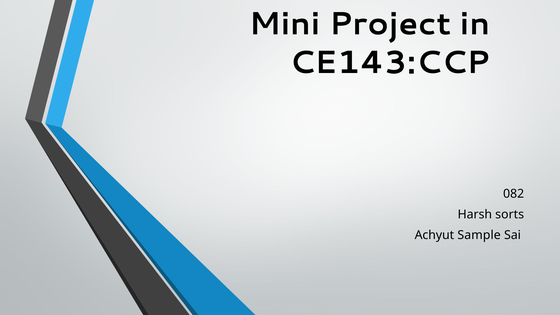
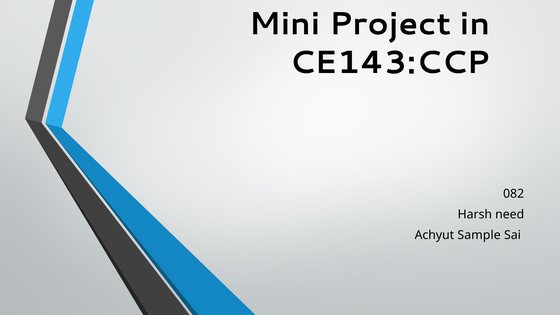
sorts: sorts -> need (510, 215)
